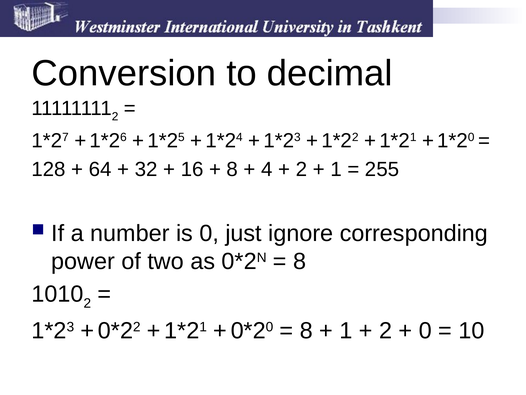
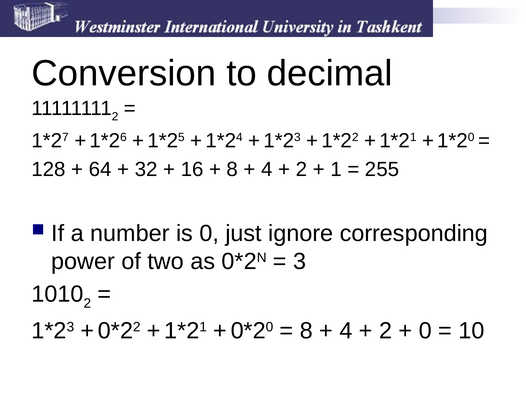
8: 8 -> 3 (300, 261)
1: 1 -> 4 (346, 330)
